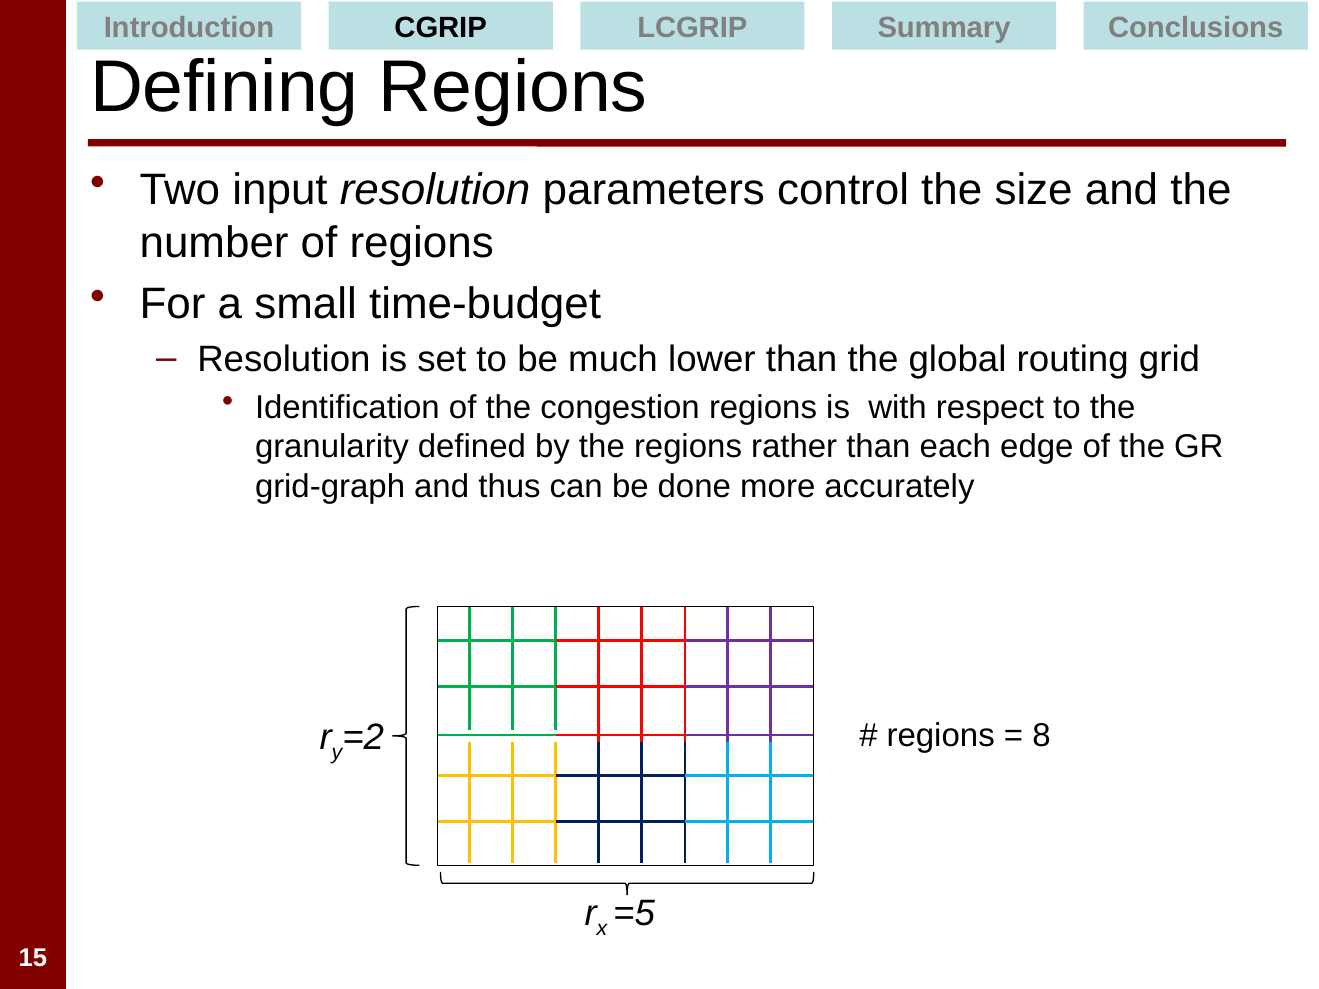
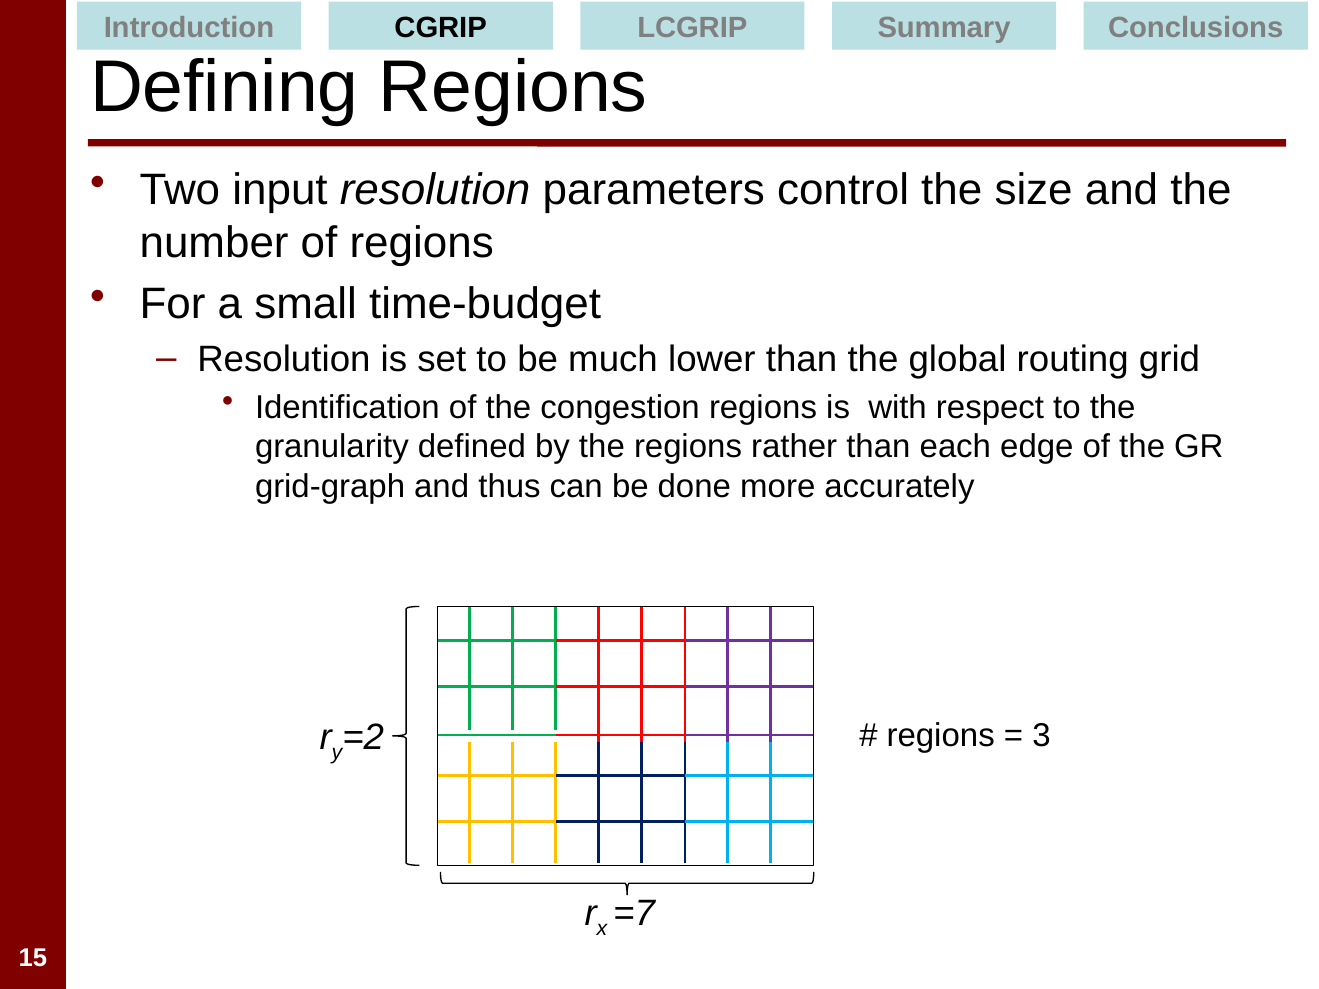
8: 8 -> 3 (1041, 735)
=5: =5 -> =7 (634, 914)
